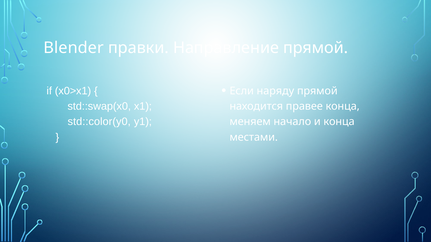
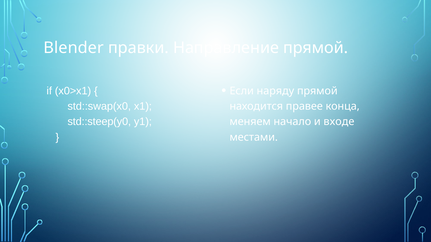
std::color(y0: std::color(y0 -> std::steep(y0 (99, 122)
и конца: конца -> входе (339, 122)
